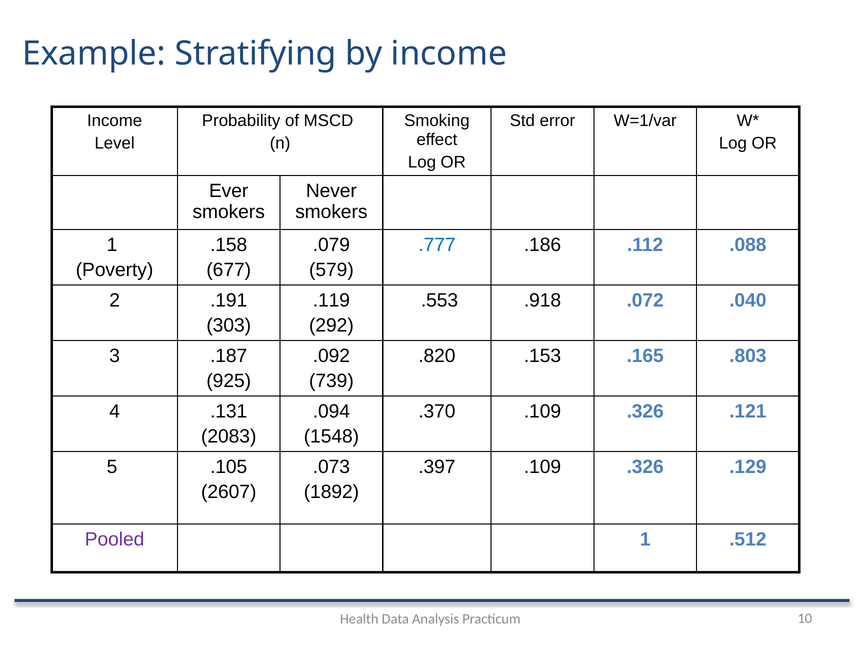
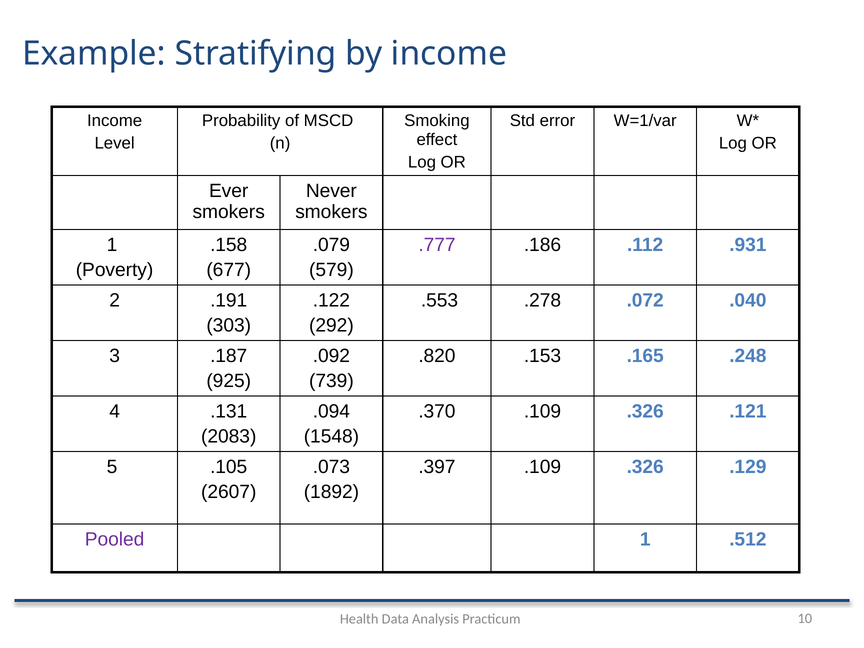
.777 colour: blue -> purple (437, 245)
.088: .088 -> .931 (748, 245)
.119: .119 -> .122 (331, 300)
.918: .918 -> .278 (543, 300)
.803: .803 -> .248 (748, 356)
